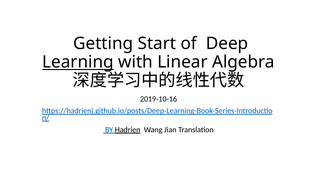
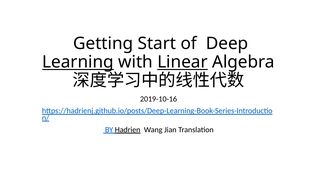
Linear underline: none -> present (182, 62)
